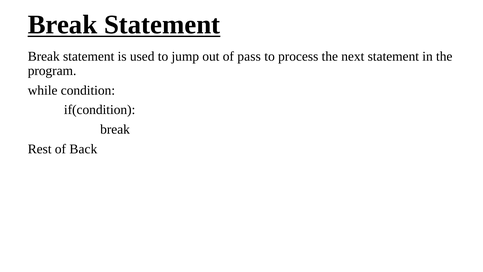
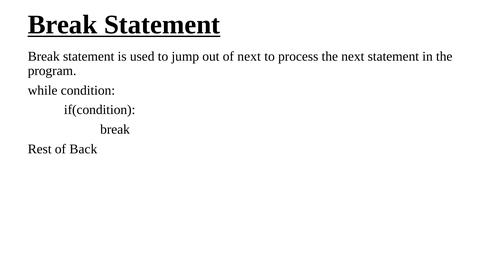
of pass: pass -> next (249, 56)
